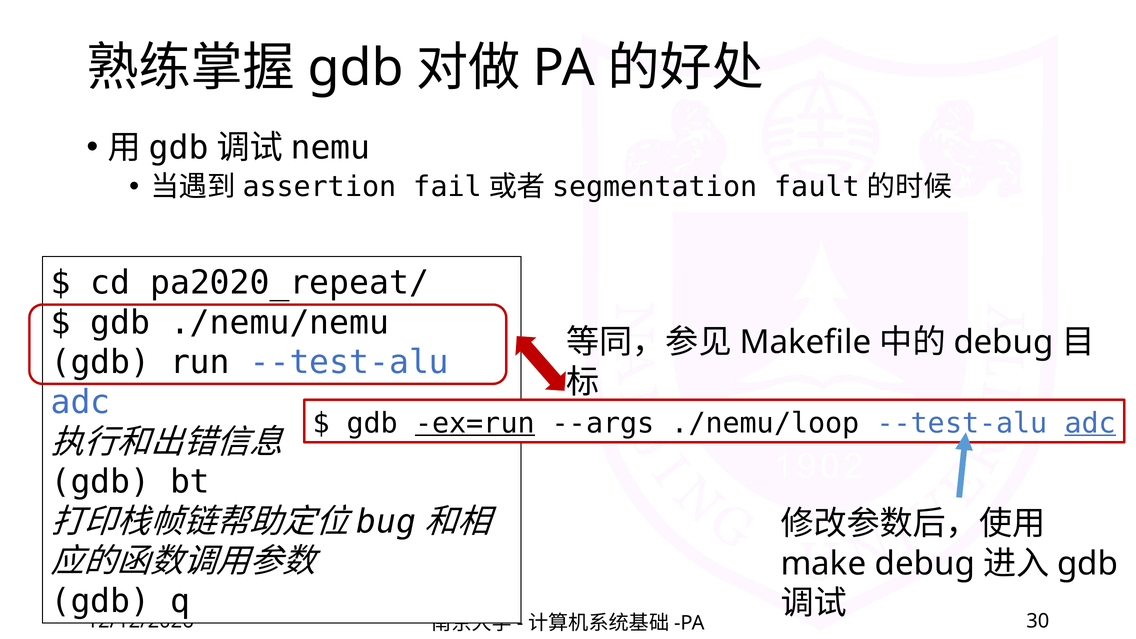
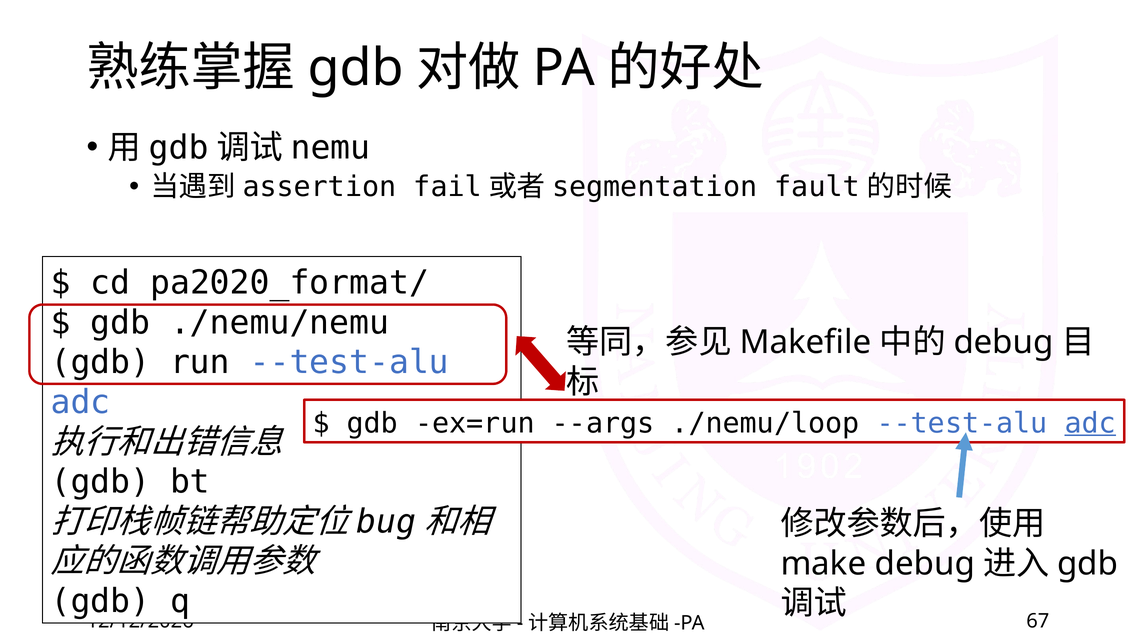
pa2020_repeat/: pa2020_repeat/ -> pa2020_format/ (290, 283)
ex=run underline: present -> none (475, 423)
30: 30 -> 67 (1038, 621)
